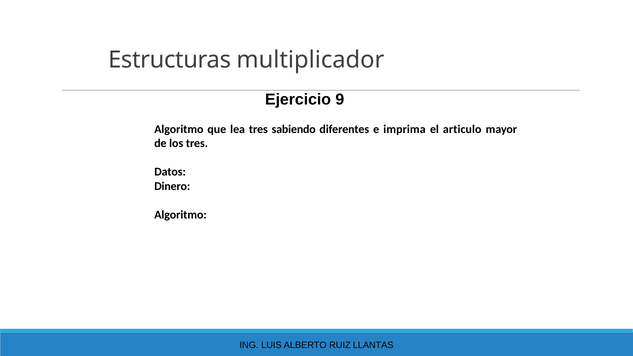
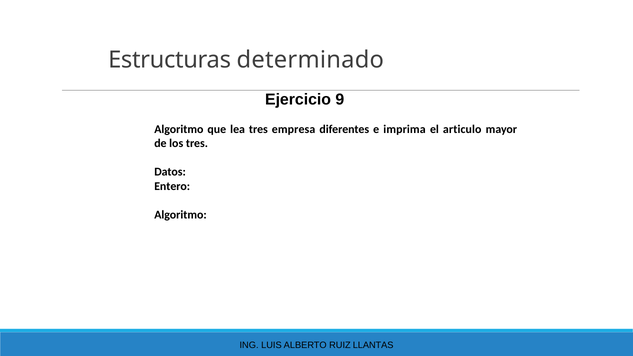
multiplicador: multiplicador -> determinado (310, 60)
sabiendo: sabiendo -> empresa (294, 129)
Dinero: Dinero -> Entero (172, 186)
